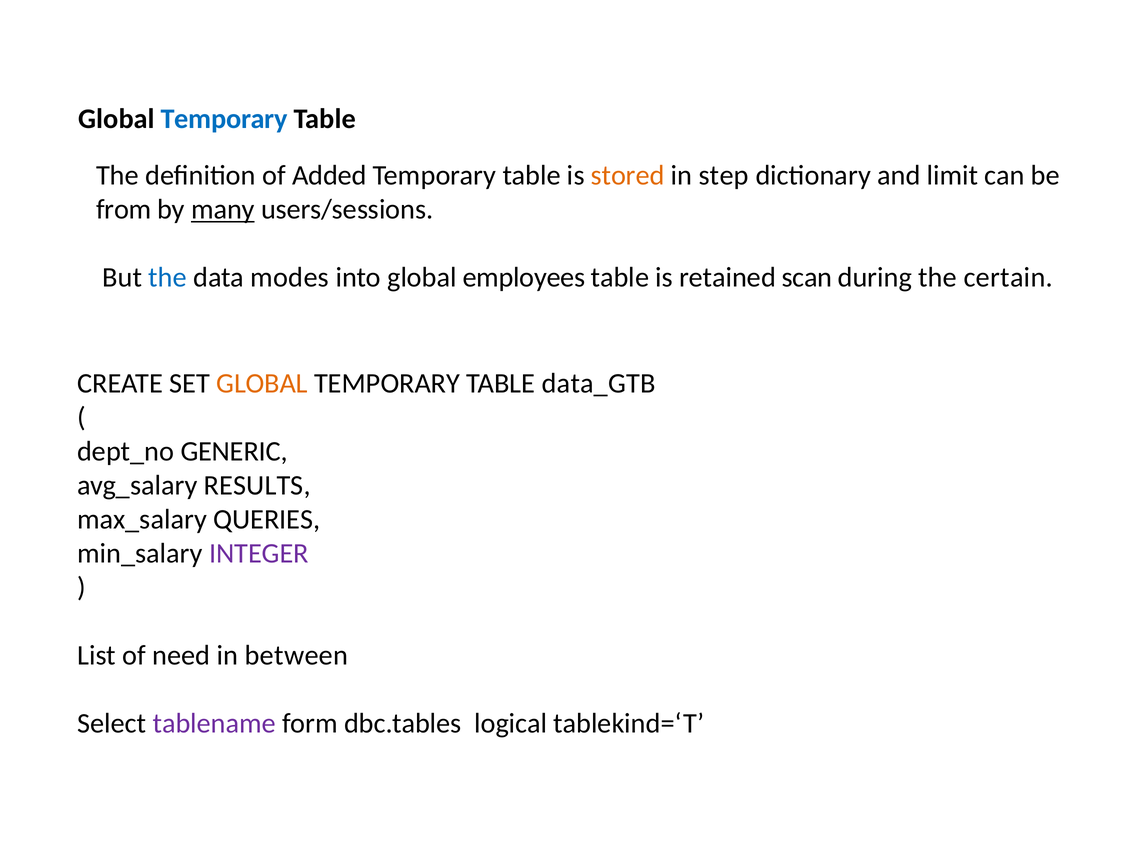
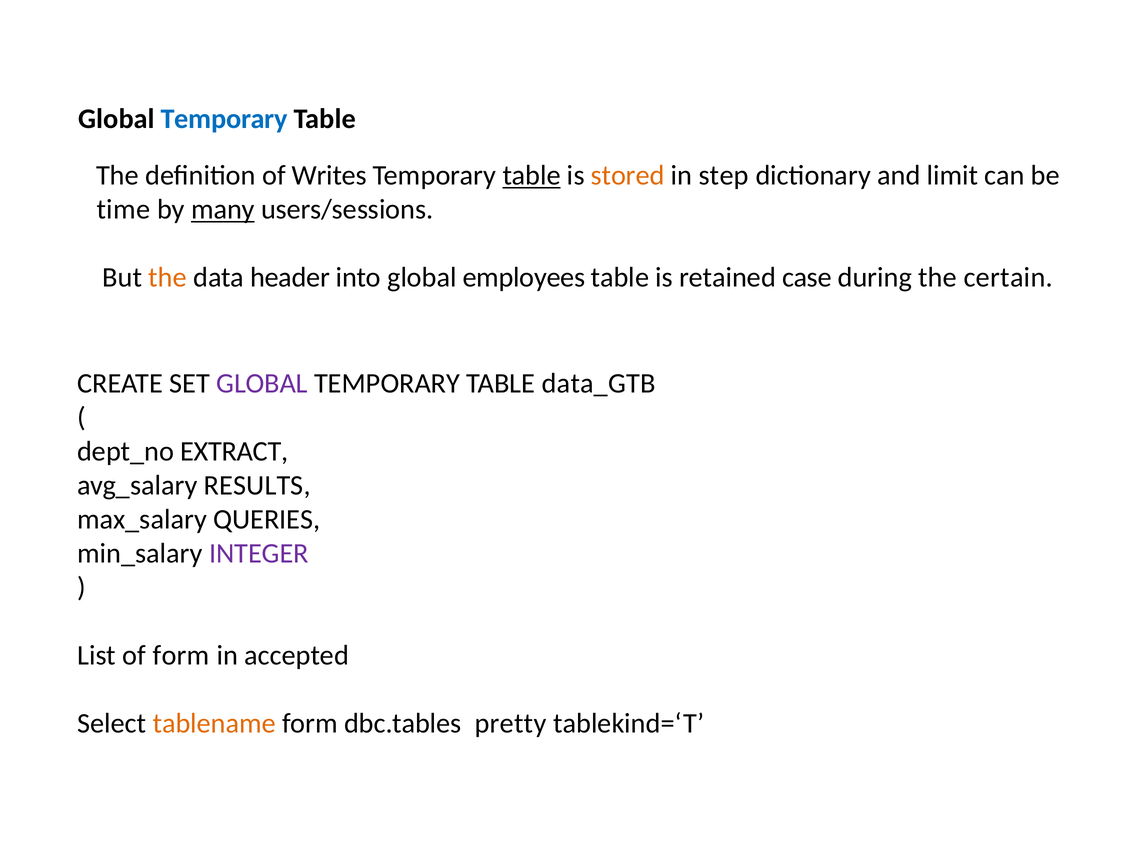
Added: Added -> Writes (329, 176)
table underline: none -> present (532, 176)
from: from -> time (123, 210)
the colour: blue -> orange (168, 278)
modes: modes -> header (290, 278)
scan: scan -> case (807, 278)
GLOBAL colour: orange -> purple (262, 383)
GENERIC: GENERIC -> EXTRACT (234, 451)
of need: need -> form (181, 655)
between: between -> accepted (297, 655)
tablename colour: purple -> orange (214, 723)
logical: logical -> pretty (511, 723)
